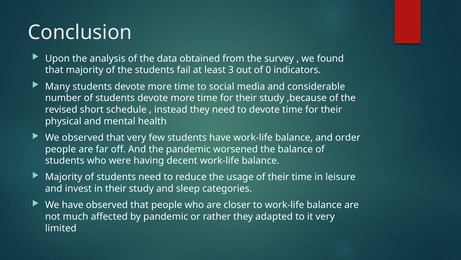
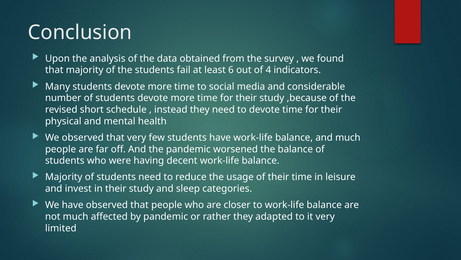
3: 3 -> 6 (231, 70)
0: 0 -> 4 (268, 70)
and order: order -> much (348, 137)
